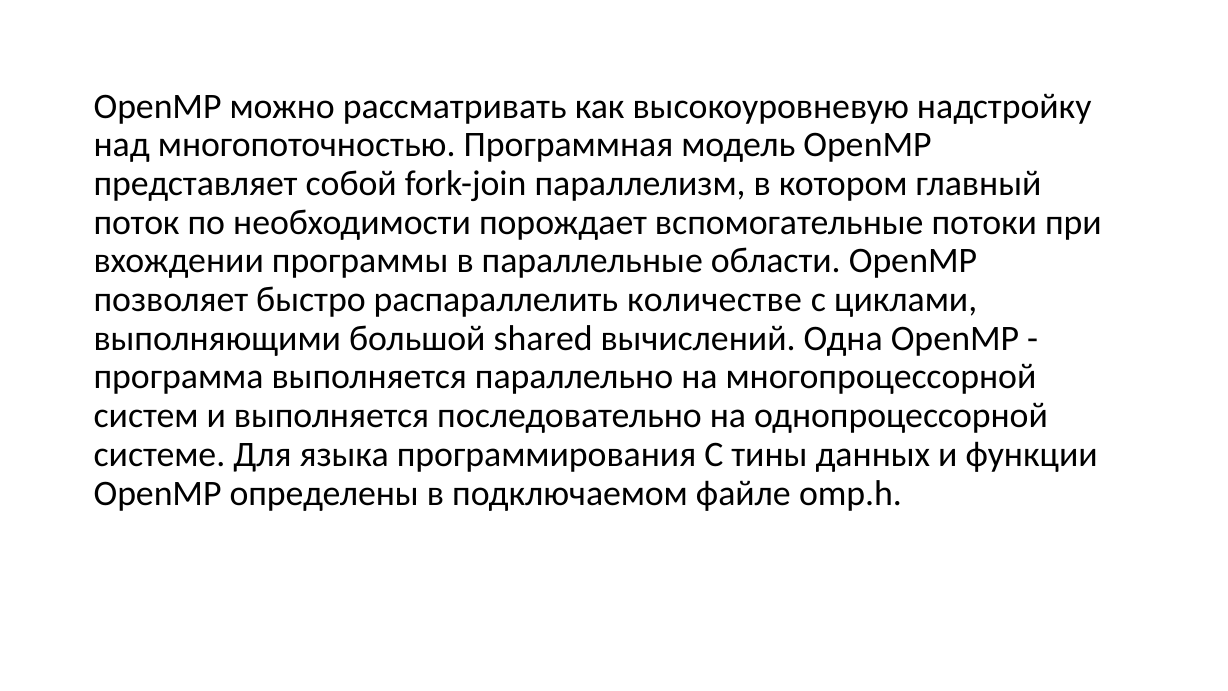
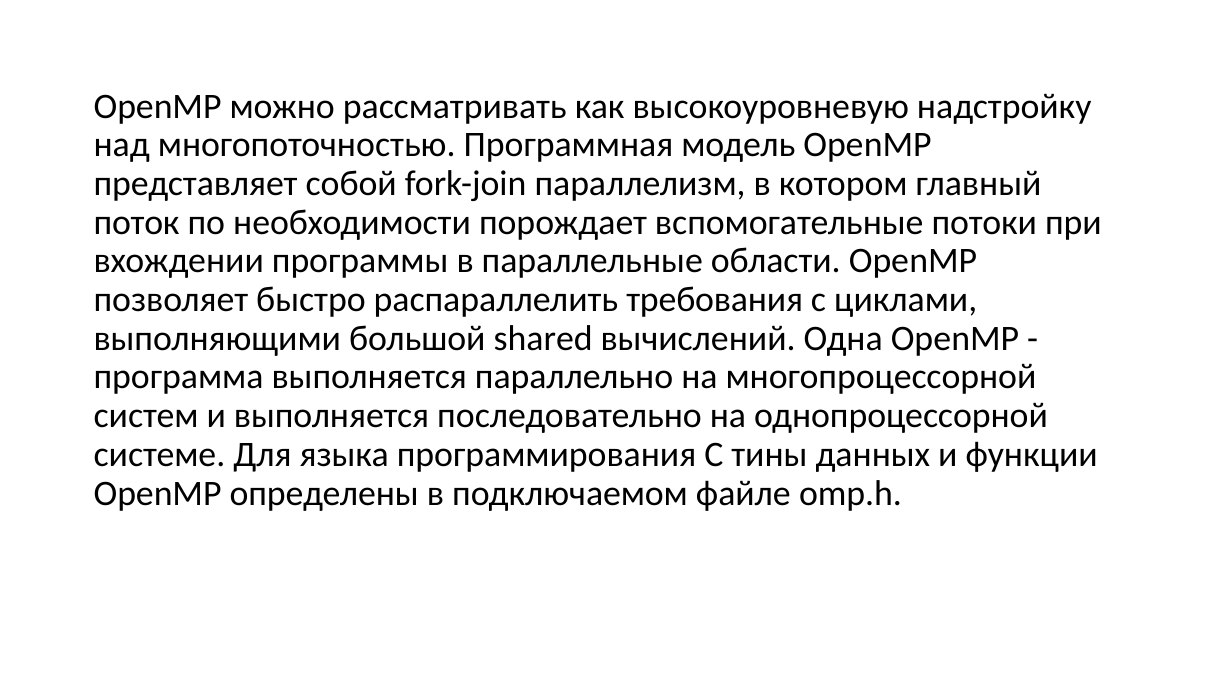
количестве: количестве -> требования (715, 300)
